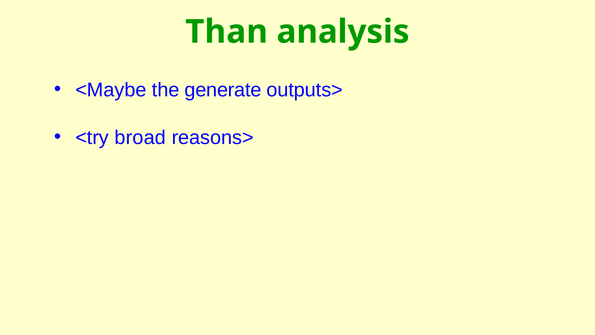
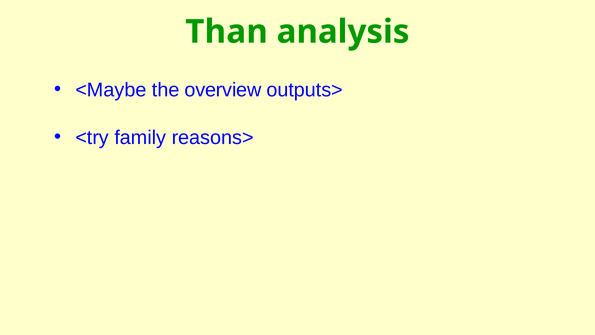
generate: generate -> overview (223, 90)
broad: broad -> family (140, 137)
